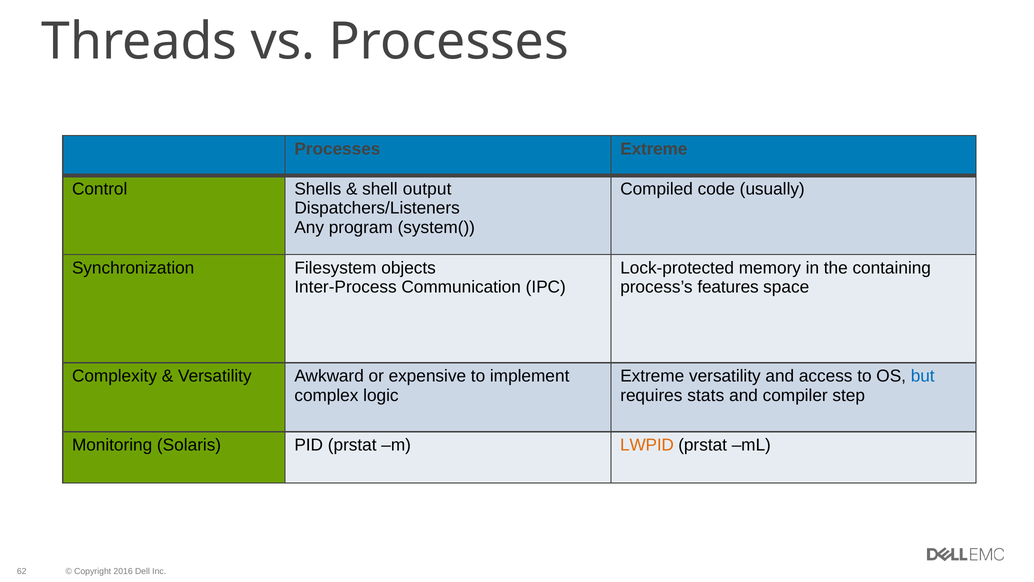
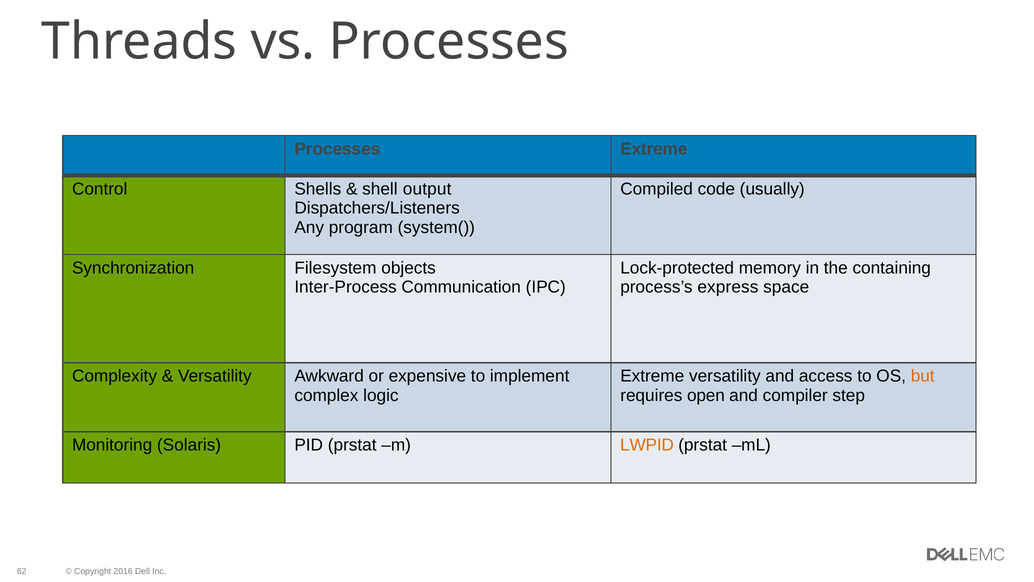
features: features -> express (728, 287)
but colour: blue -> orange (923, 376)
stats: stats -> open (706, 395)
